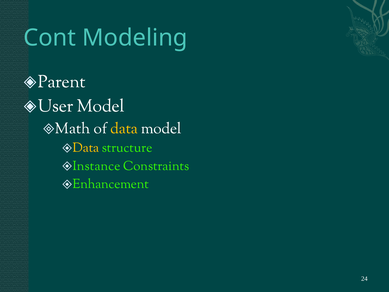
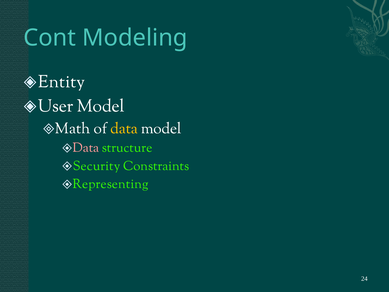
Parent: Parent -> Entity (62, 82)
Data colour: yellow -> pink (86, 147)
Instance: Instance -> Security (96, 166)
Enhancement: Enhancement -> Representing (111, 184)
